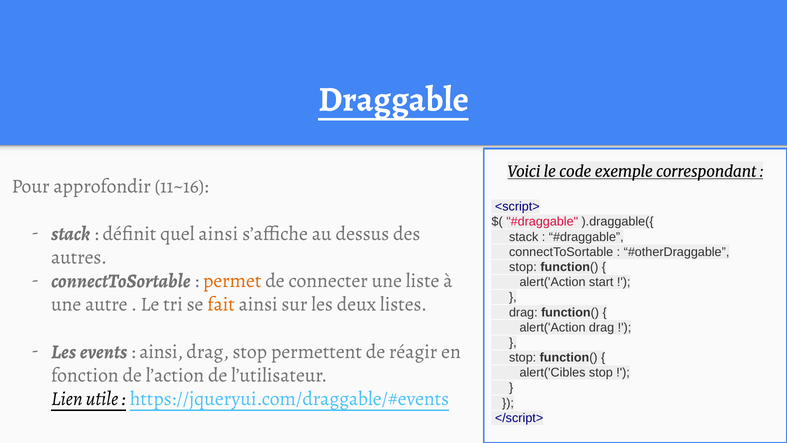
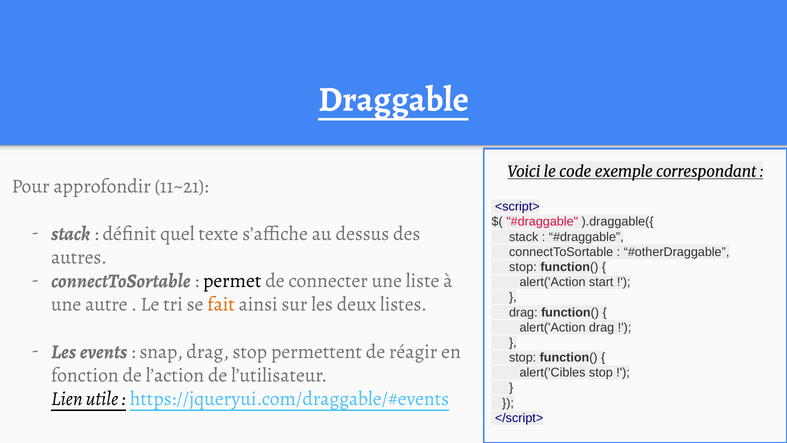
11~16: 11~16 -> 11~21 (182, 186)
quel ainsi: ainsi -> texte (218, 233)
permet colour: orange -> black (232, 281)
ainsi: ainsi -> snap (161, 351)
